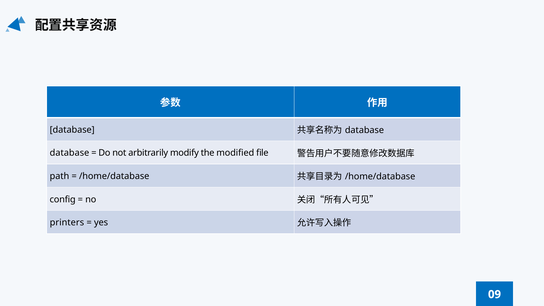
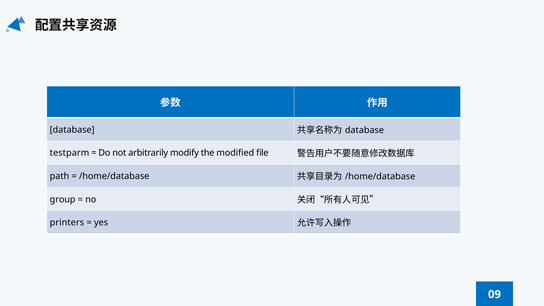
database: database -> testparm (69, 153)
config: config -> group (63, 199)
